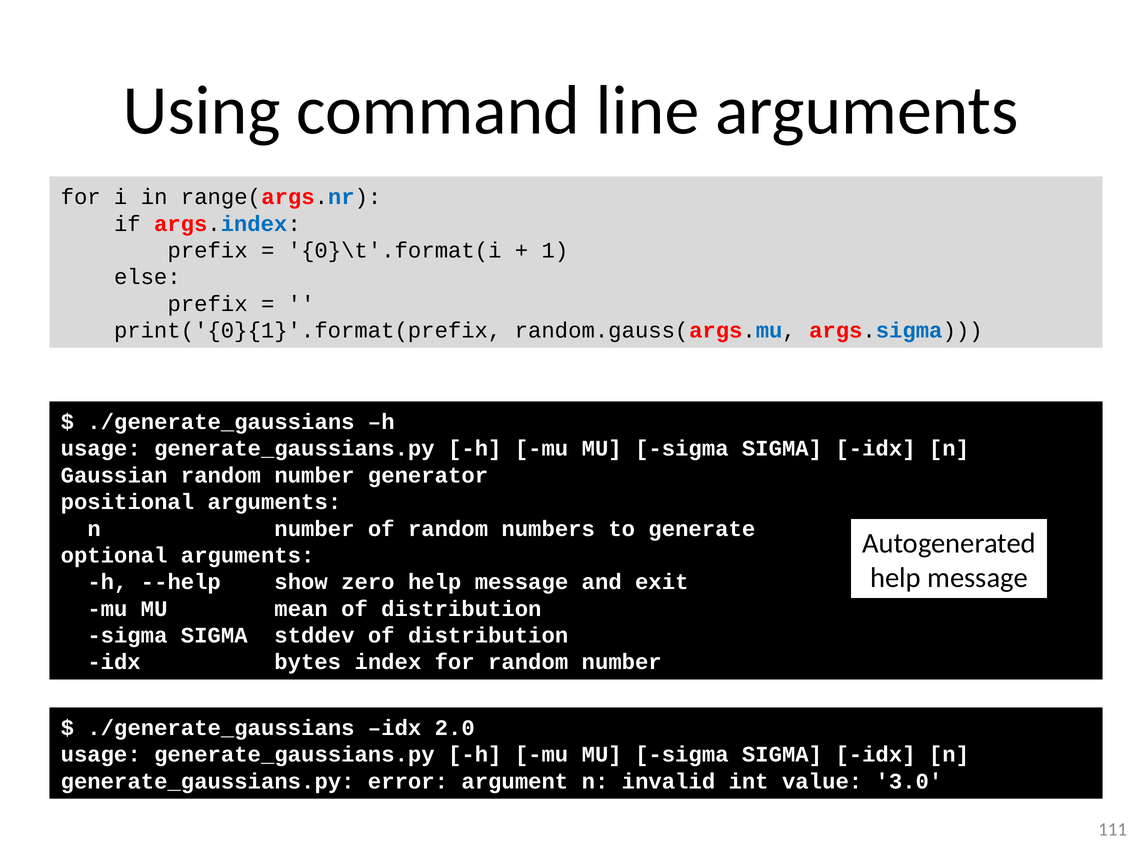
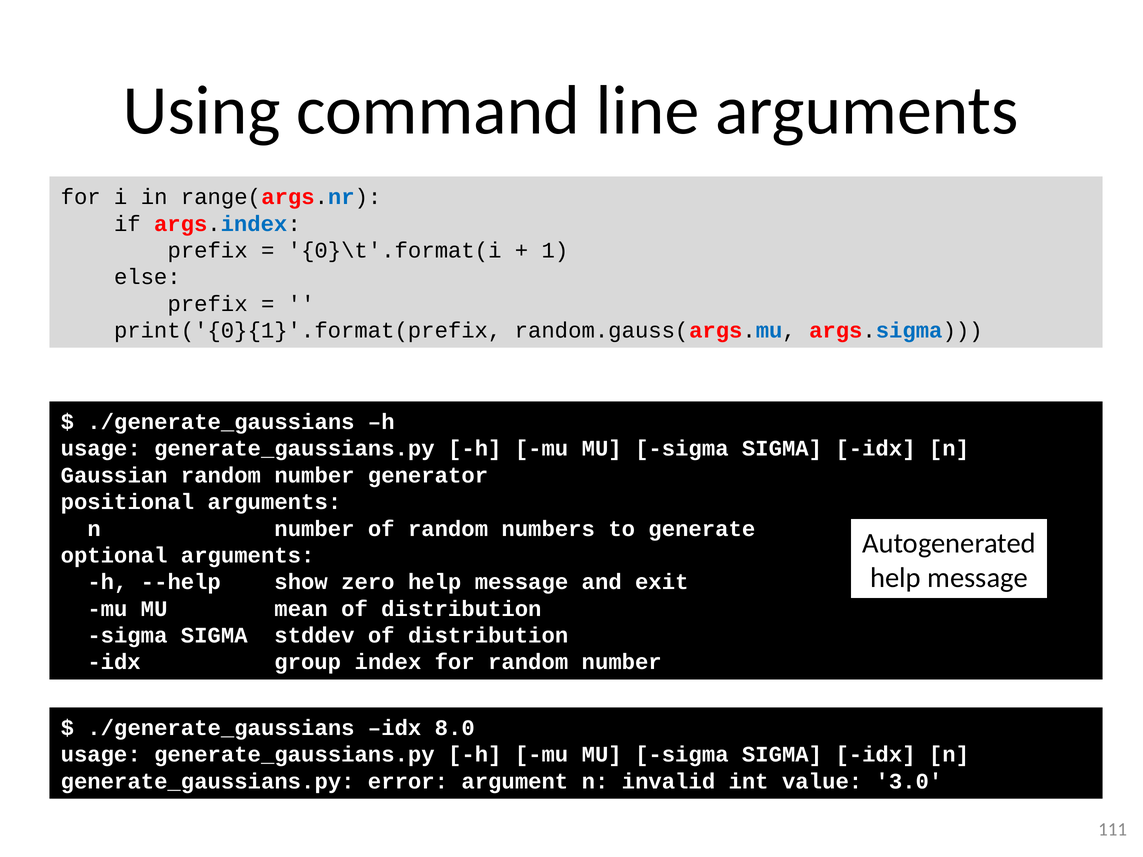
bytes: bytes -> group (308, 662)
2.0: 2.0 -> 8.0 (455, 728)
